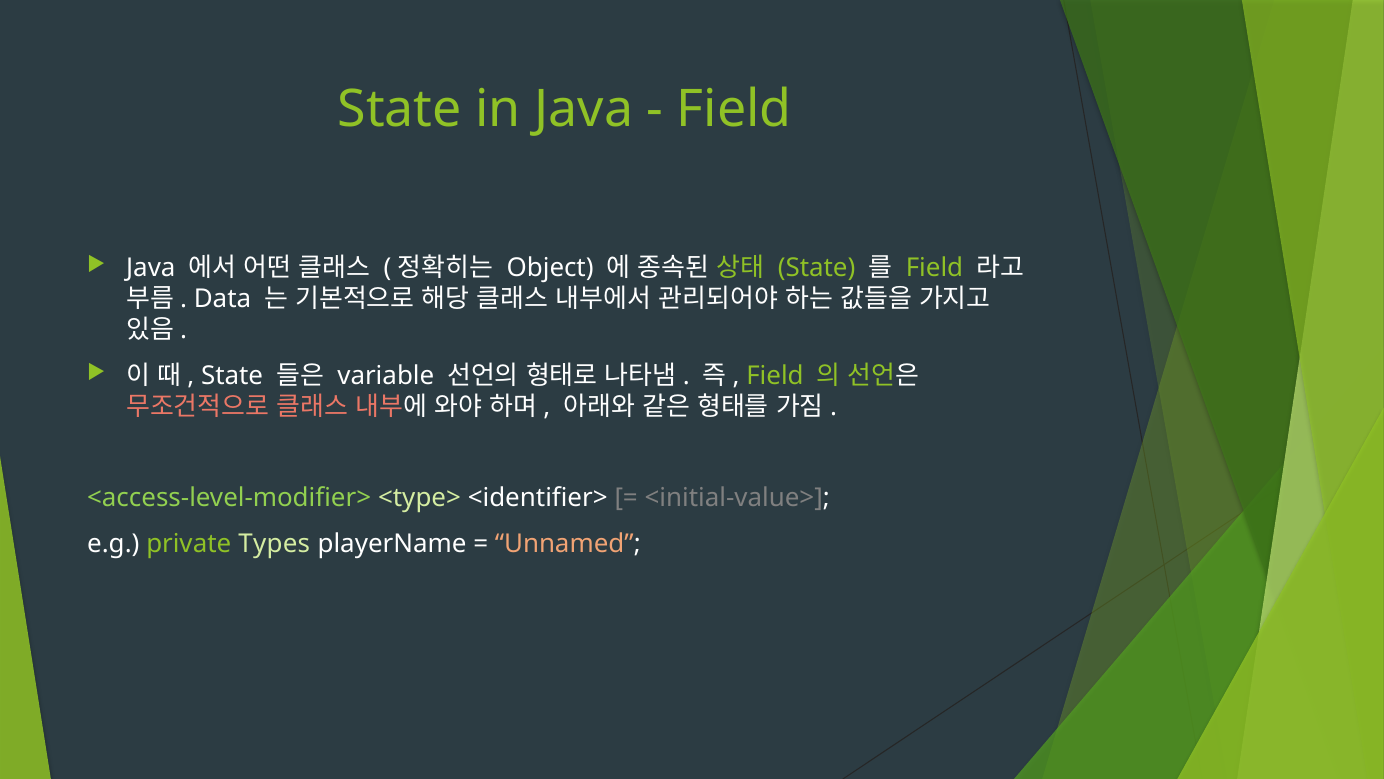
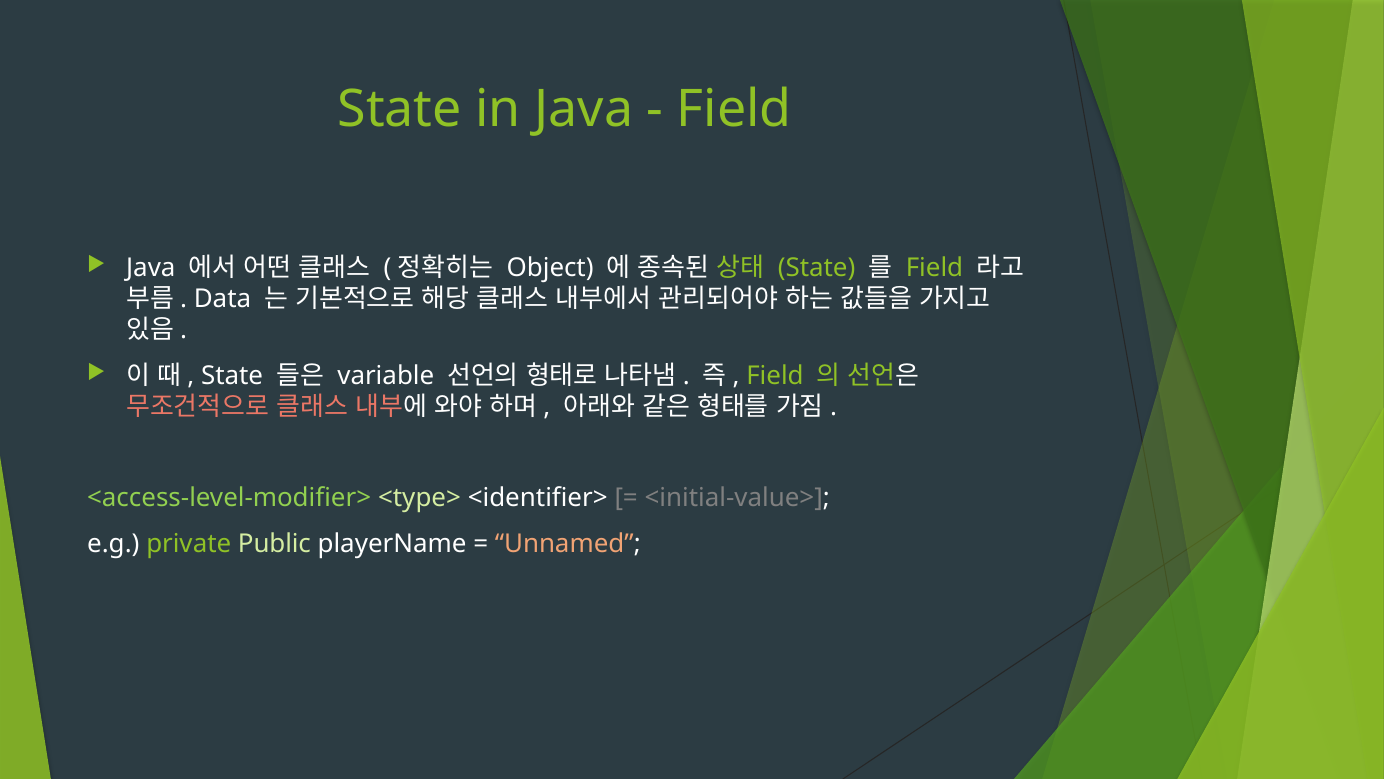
Types: Types -> Public (274, 544)
